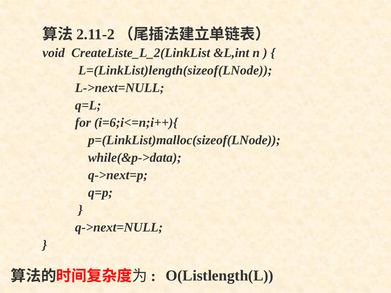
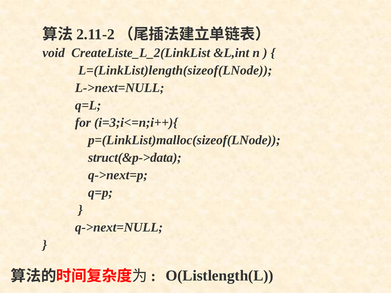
i=6;i<=n;i++){: i=6;i<=n;i++){ -> i=3;i<=n;i++){ (136, 123)
while(&p->data: while(&p->data -> struct(&p->data (135, 158)
